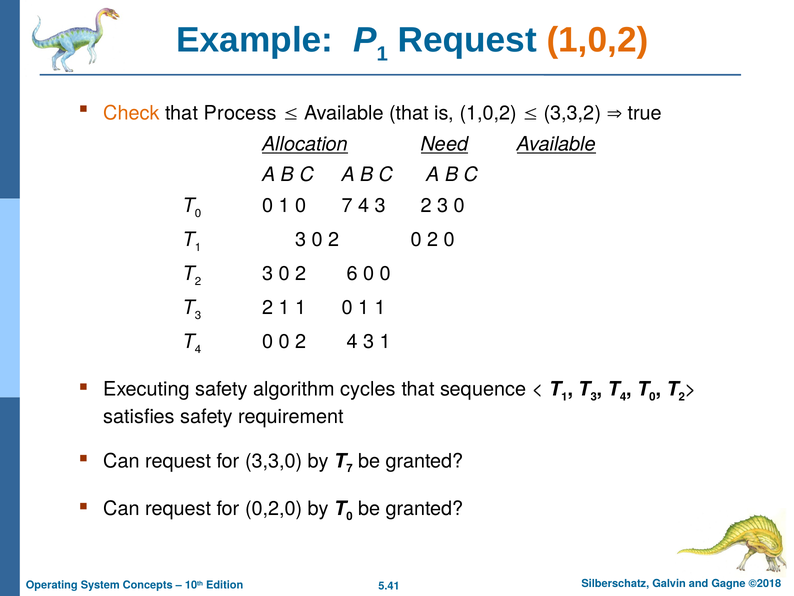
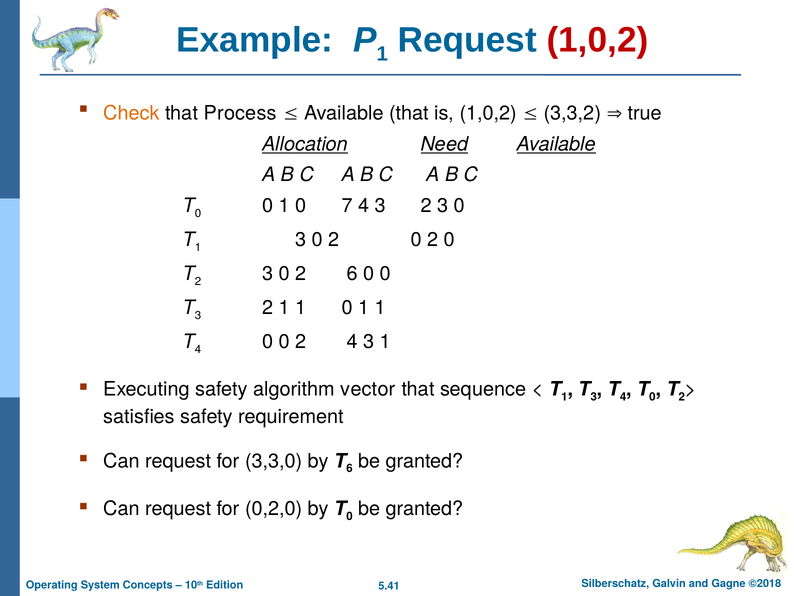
1,0,2 colour: orange -> red (598, 40)
cycles: cycles -> vector (368, 389)
7: 7 -> 6 (349, 468)
